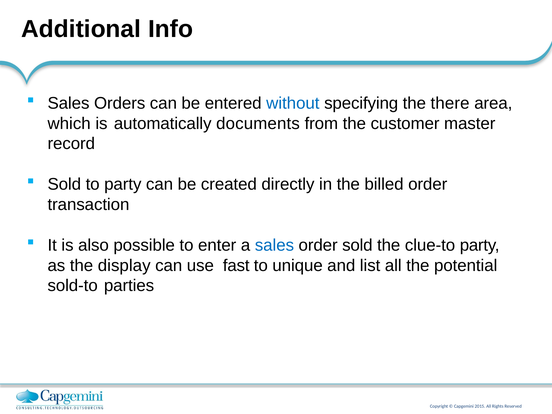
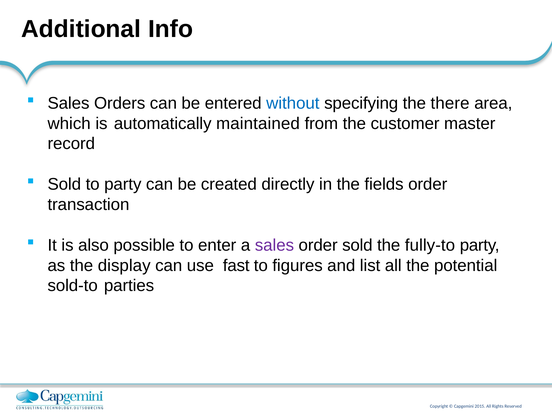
documents: documents -> maintained (258, 124)
billed: billed -> fields (384, 184)
sales colour: blue -> purple (274, 245)
clue-to: clue-to -> fully-to (430, 245)
unique: unique -> figures (298, 265)
